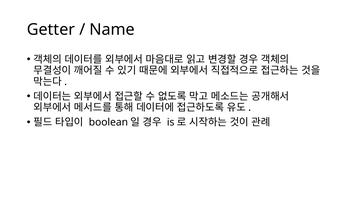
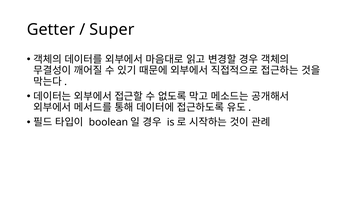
Name: Name -> Super (112, 30)
